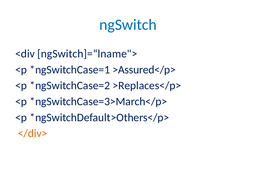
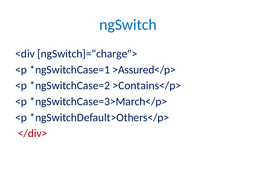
ngSwitch]=“lname">: ngSwitch]=“lname"> -> ngSwitch]=“charge"> (87, 54)
>Replaces</p>: >Replaces</p> -> >Contains</p> (147, 86)
</div> colour: orange -> red (33, 133)
